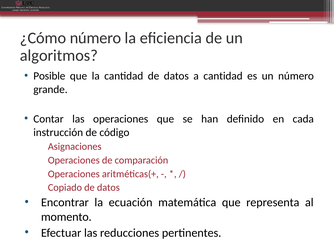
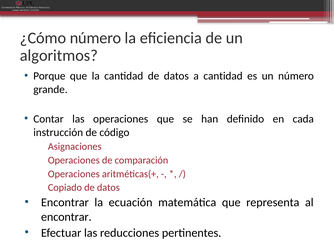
Posible: Posible -> Porque (49, 76)
momento: momento -> encontrar (66, 217)
